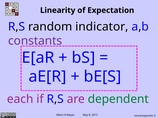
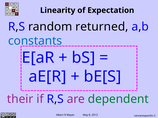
indicator: indicator -> returned (102, 27)
constants colour: purple -> blue (35, 41)
each: each -> their (20, 100)
